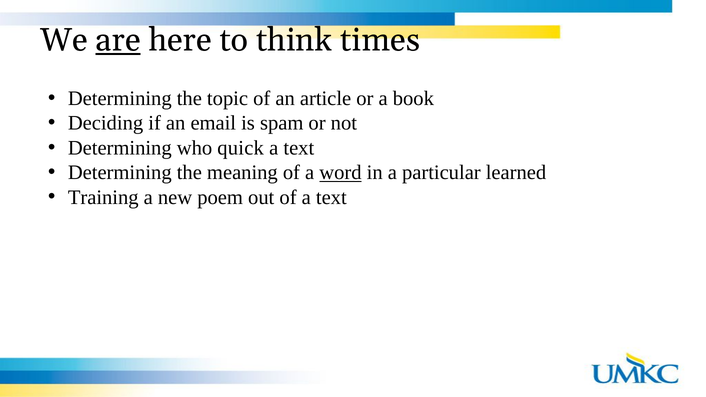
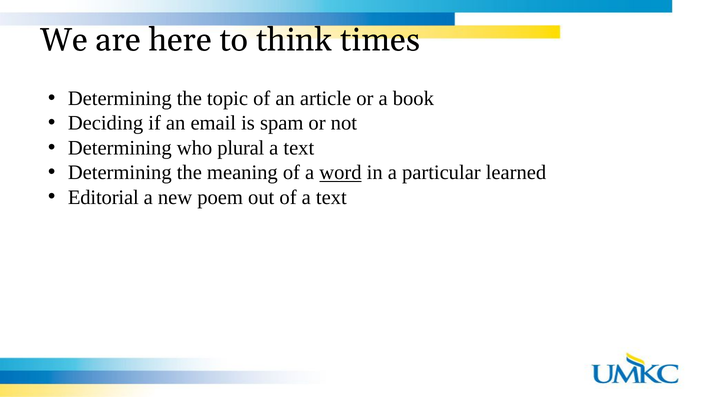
are underline: present -> none (118, 40)
quick: quick -> plural (241, 148)
Training: Training -> Editorial (103, 197)
